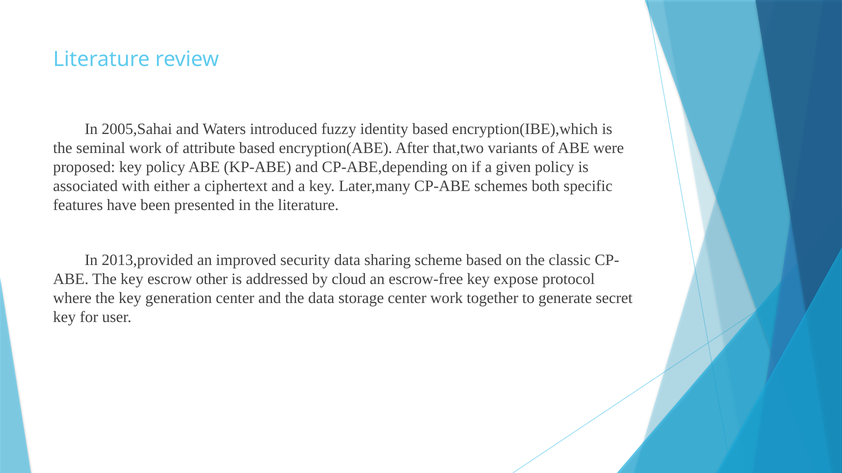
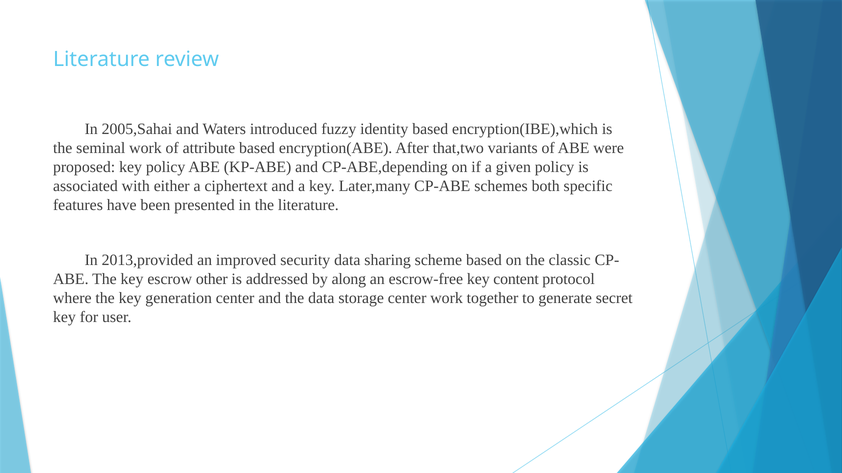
cloud: cloud -> along (349, 280)
expose: expose -> content (516, 280)
